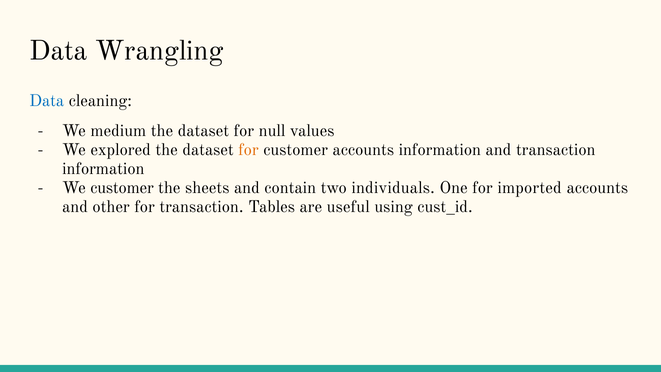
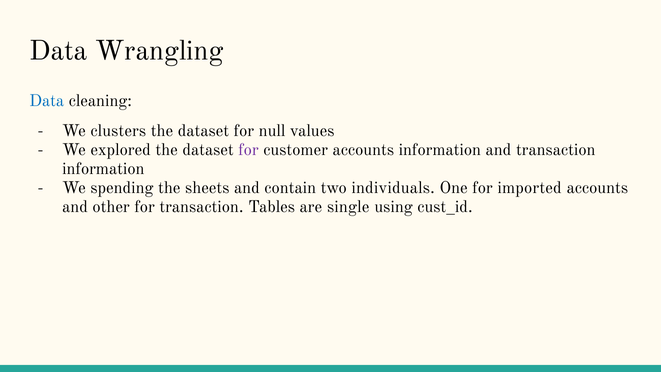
medium: medium -> clusters (118, 131)
for colour: orange -> purple (248, 150)
We customer: customer -> spending (122, 188)
useful: useful -> single (348, 207)
